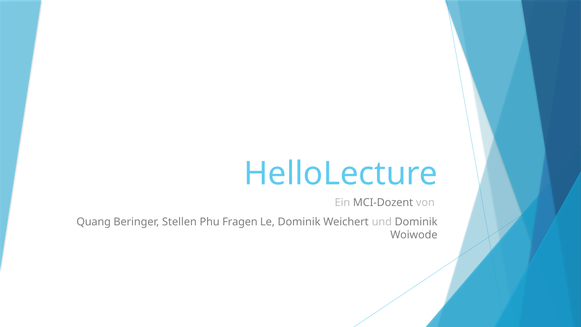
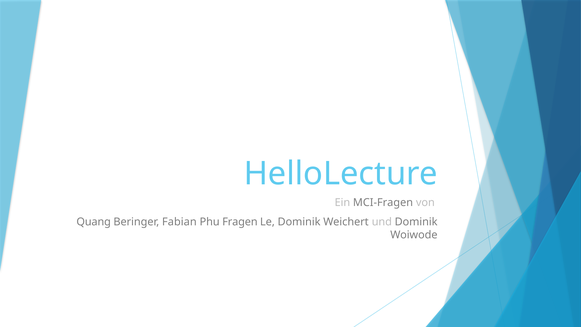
MCI-Dozent: MCI-Dozent -> MCI-Fragen (383, 203)
Stellen: Stellen -> Fabian (179, 222)
